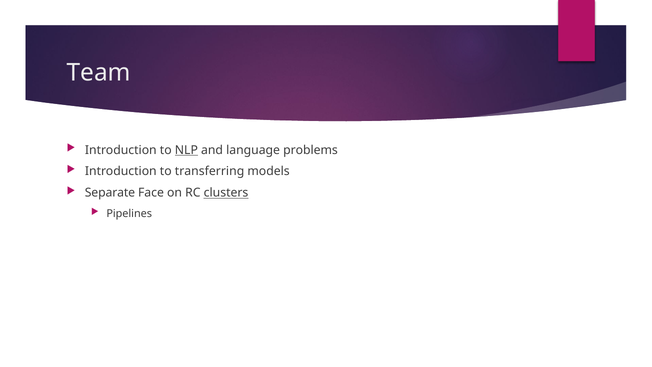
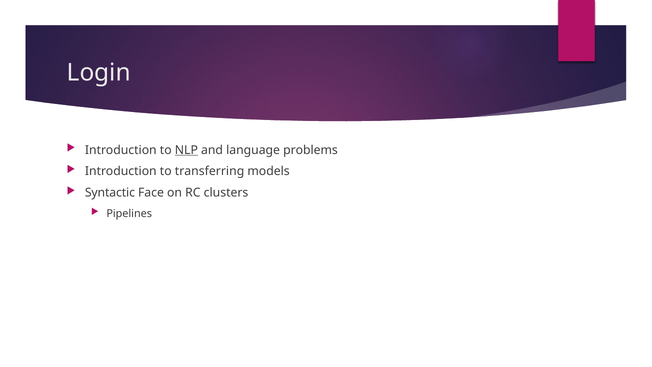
Team: Team -> Login (99, 73)
Separate: Separate -> Syntactic (110, 193)
clusters underline: present -> none (226, 193)
